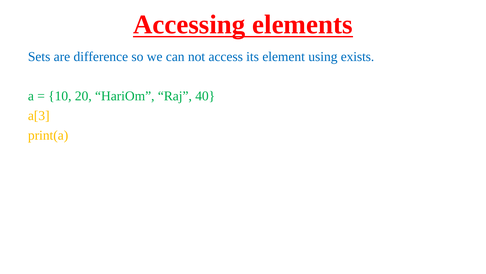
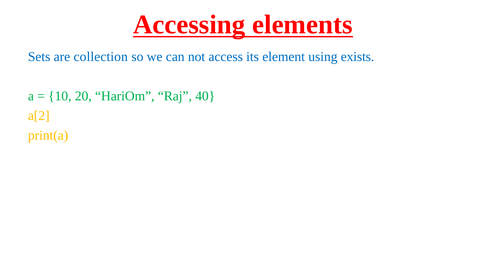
difference: difference -> collection (101, 57)
a[3: a[3 -> a[2 (39, 116)
